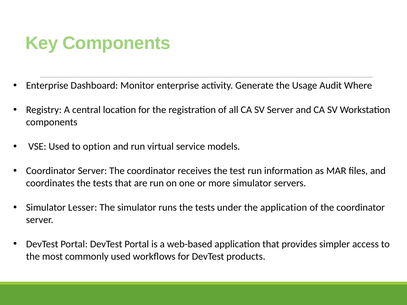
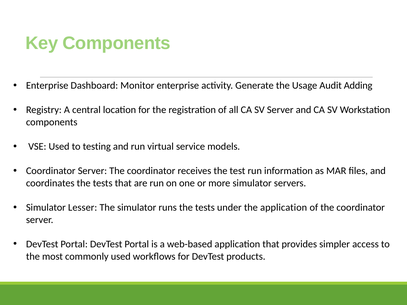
Where: Where -> Adding (358, 86)
option: option -> testing (97, 147)
